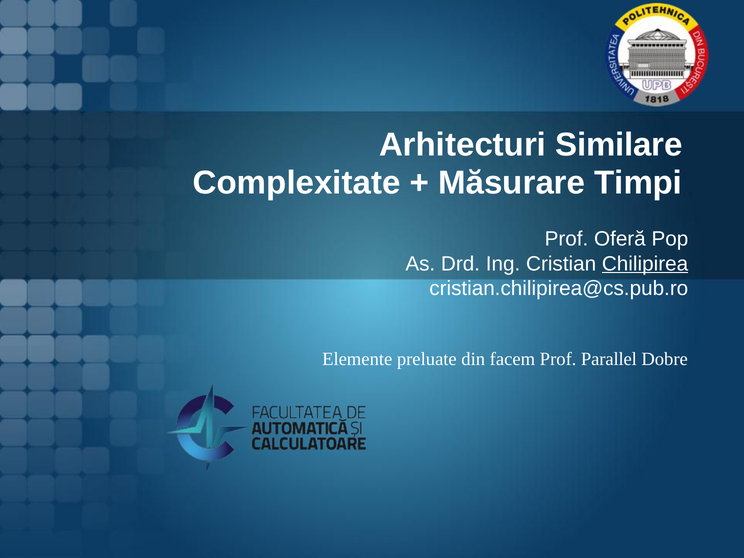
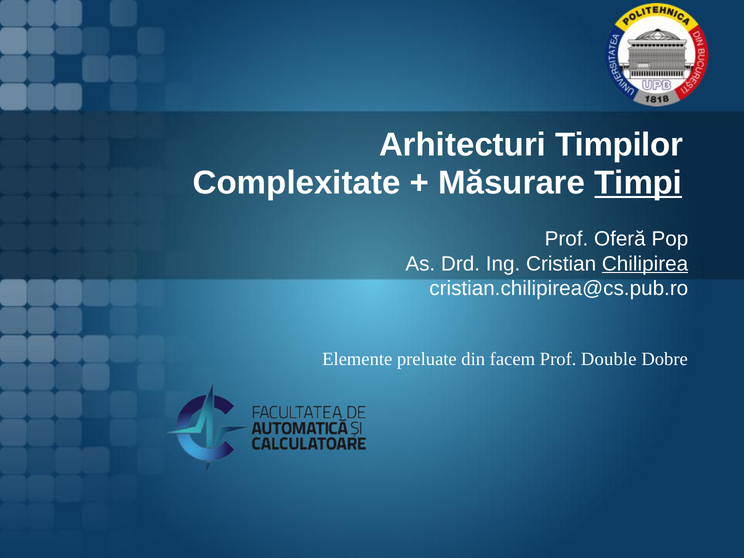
Similare: Similare -> Timpilor (619, 145)
Timpi underline: none -> present (638, 183)
Parallel: Parallel -> Double (609, 359)
